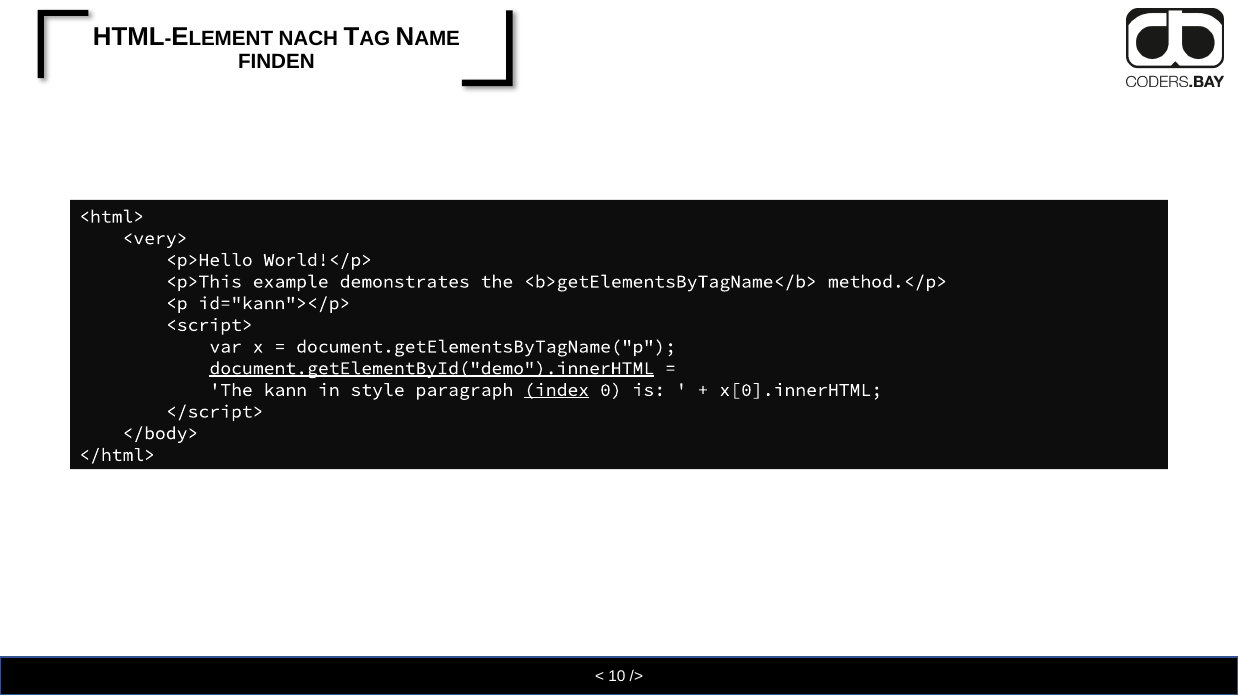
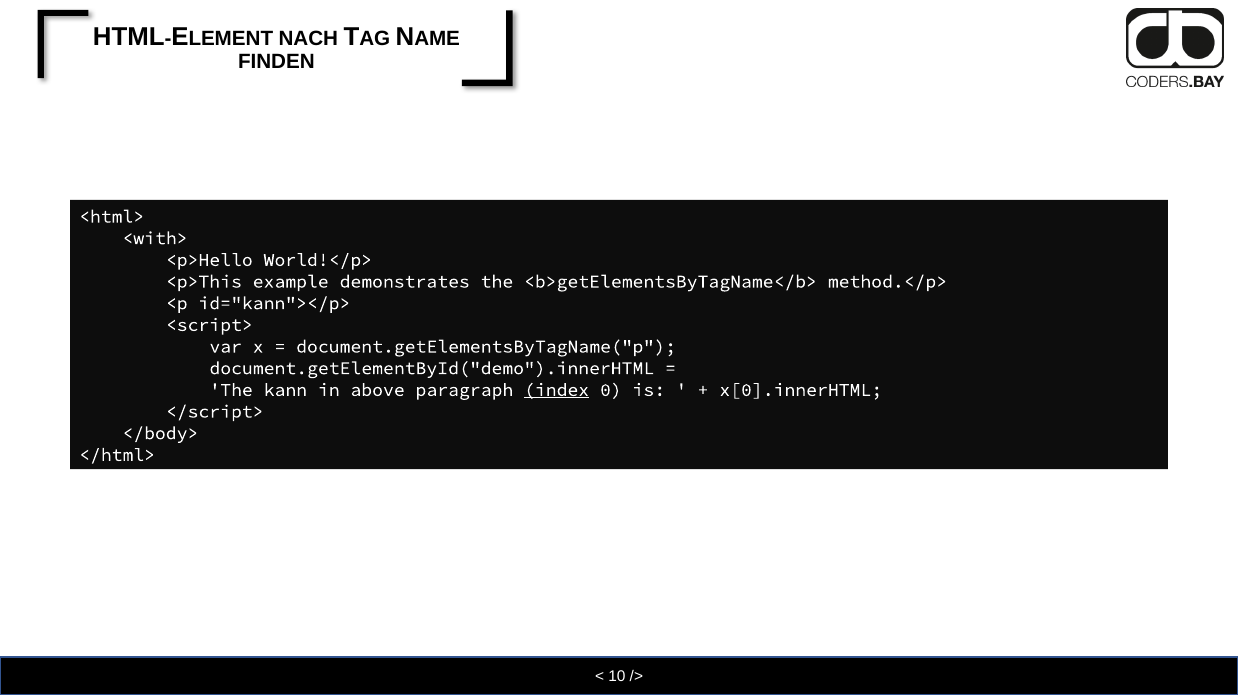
<very>: <very> -> <with> (155, 238)
document.getElementById("demo").innerHTML underline: present -> none (432, 368)
style: style -> above (378, 390)
